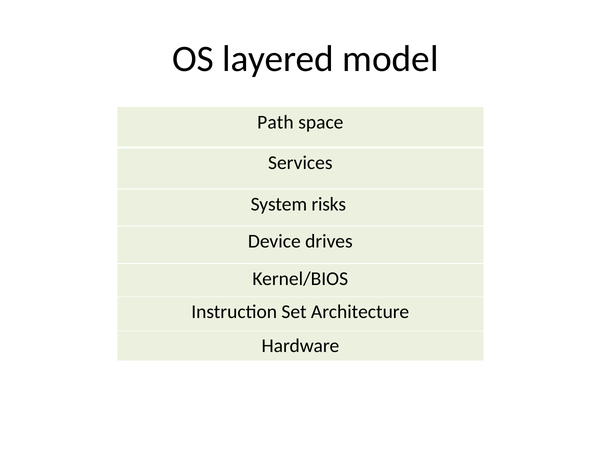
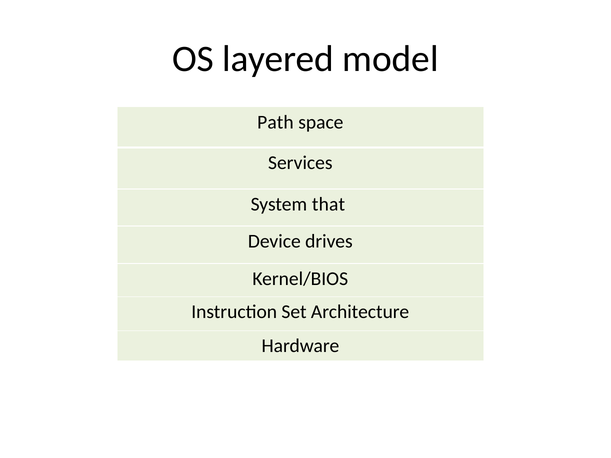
risks: risks -> that (329, 204)
